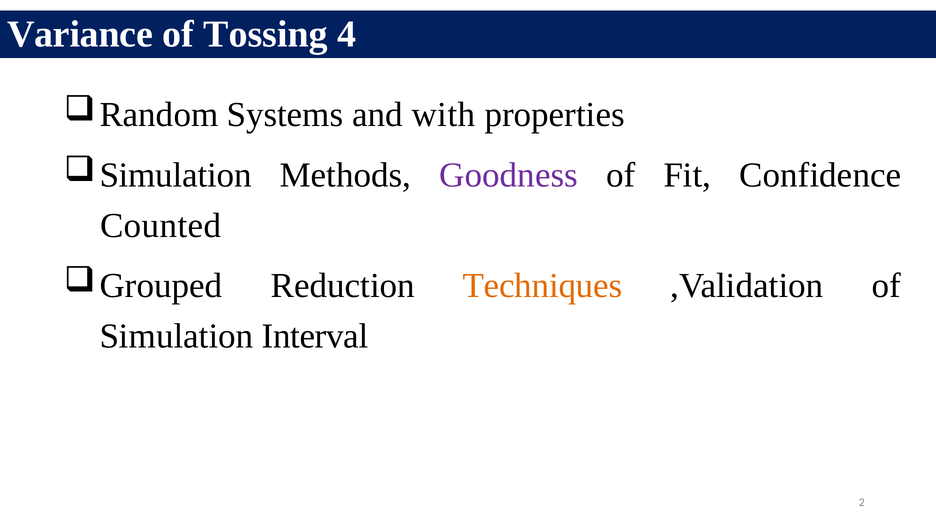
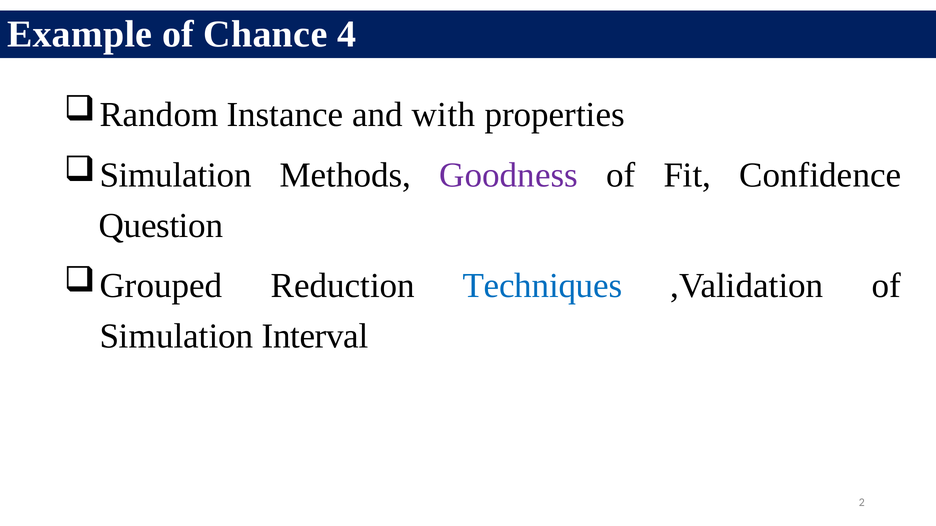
Variance: Variance -> Example (80, 34)
Tossing: Tossing -> Chance (265, 34)
Systems: Systems -> Instance (285, 115)
Counted: Counted -> Question (161, 226)
Techniques colour: orange -> blue (542, 286)
